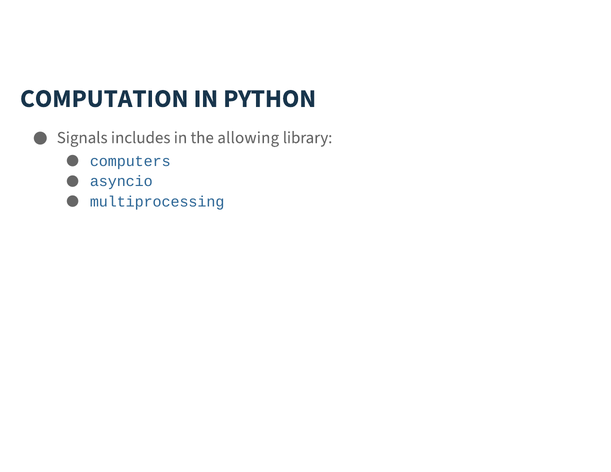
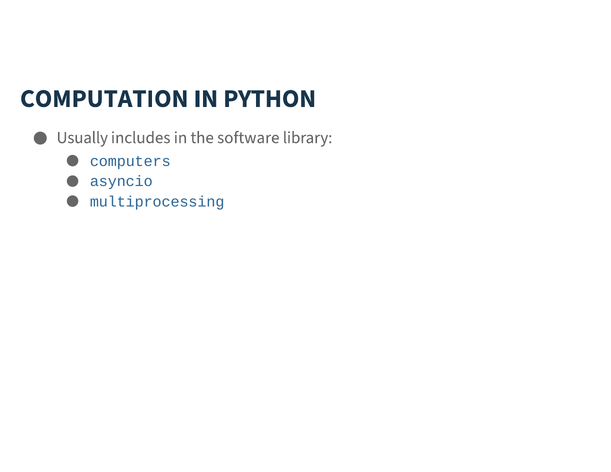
Signals: Signals -> Usually (82, 138)
allowing: allowing -> software (248, 138)
